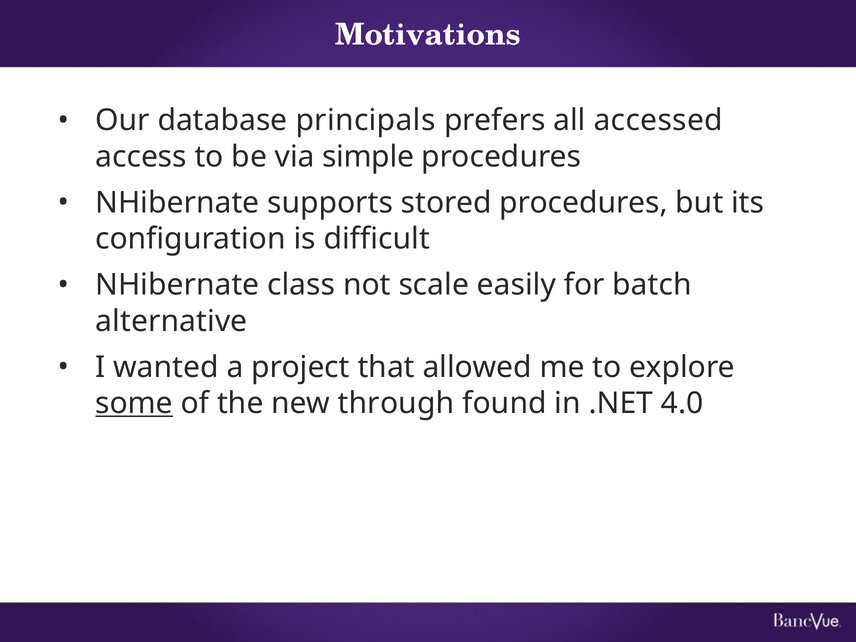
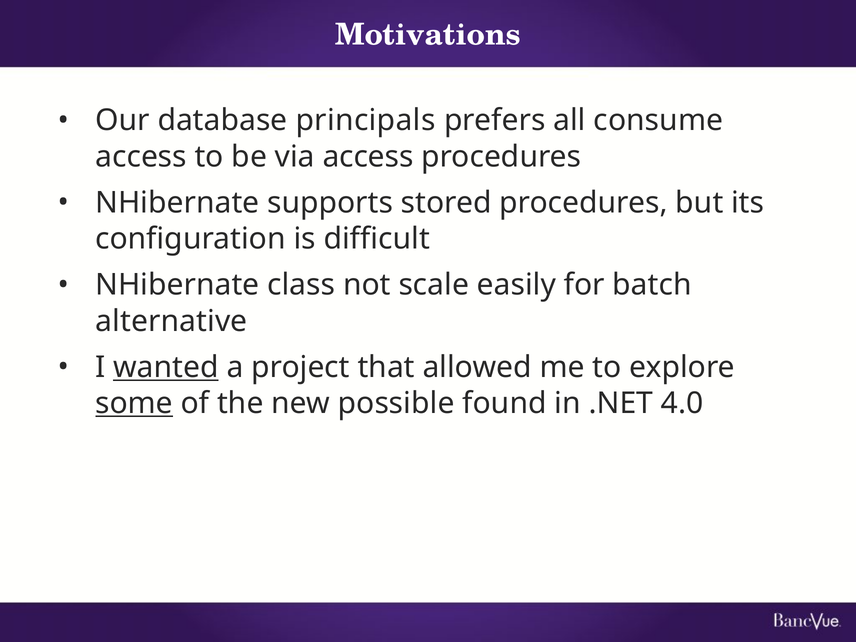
accessed: accessed -> consume (658, 120)
via simple: simple -> access (368, 157)
wanted underline: none -> present (166, 367)
through: through -> possible (396, 403)
